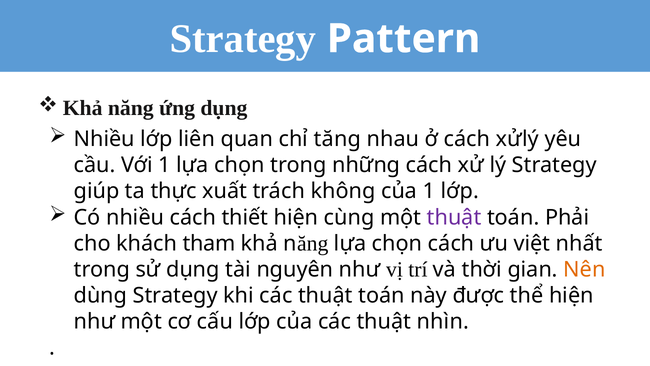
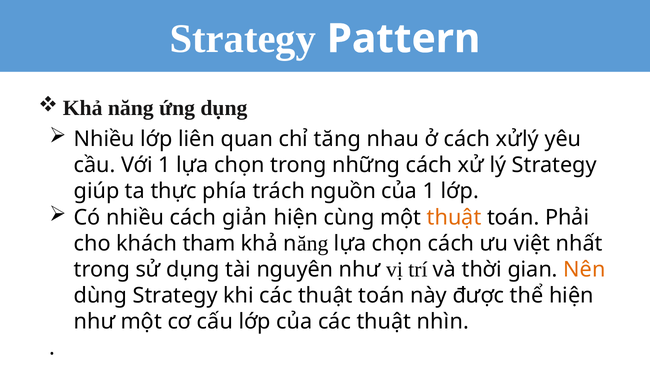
xuất: xuất -> phía (225, 191)
không: không -> nguồn (343, 191)
thiết: thiết -> giản (245, 217)
thuật colour: purple -> orange (454, 217)
